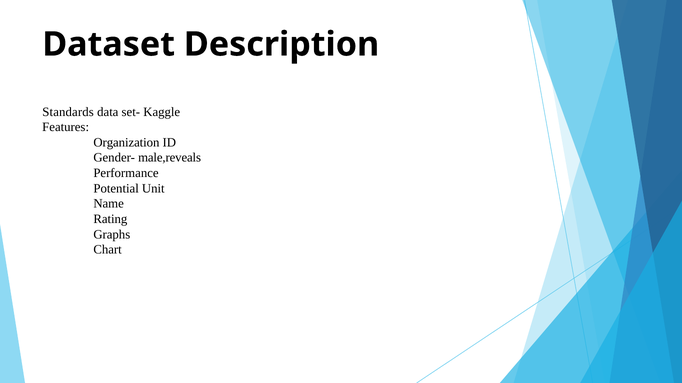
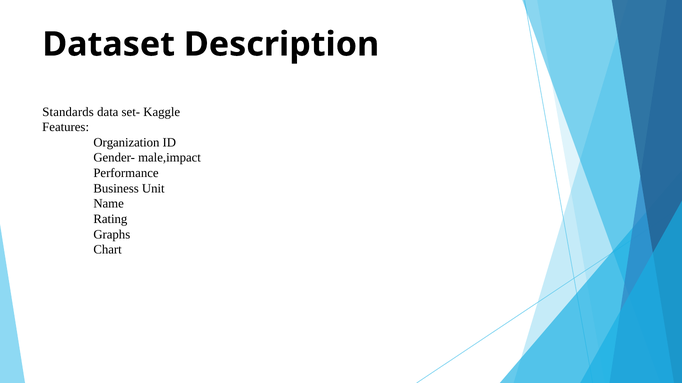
male,reveals: male,reveals -> male,impact (170, 158)
Potential: Potential -> Business (116, 189)
